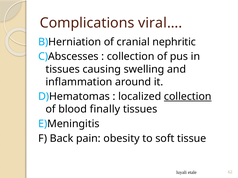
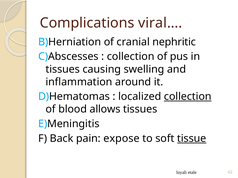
finally: finally -> allows (105, 109)
obesity: obesity -> expose (121, 139)
tissue underline: none -> present (192, 139)
